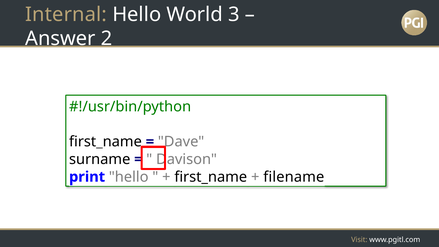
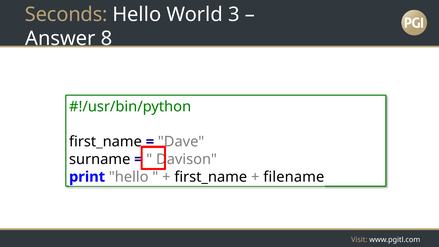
Internal: Internal -> Seconds (66, 14)
2: 2 -> 8 (107, 39)
